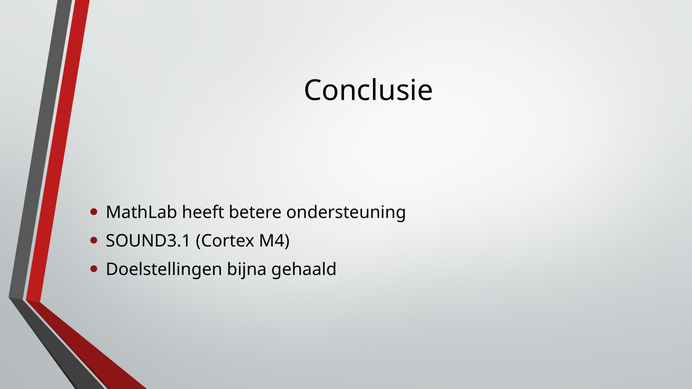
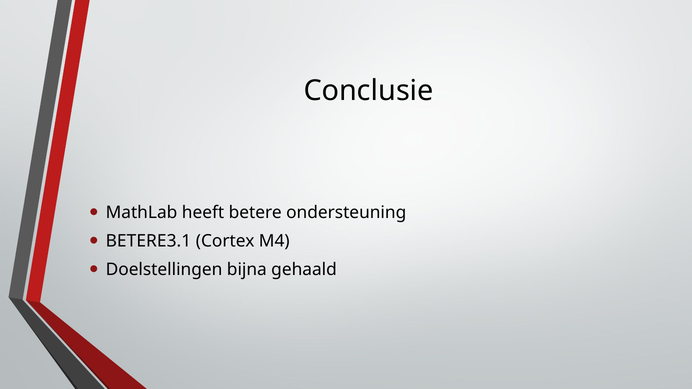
SOUND3.1: SOUND3.1 -> BETERE3.1 (148, 241)
